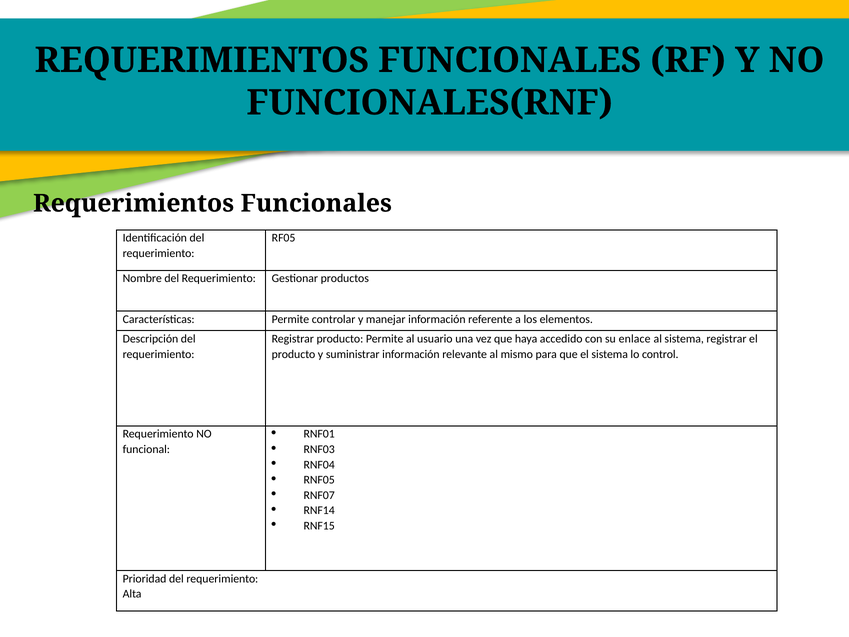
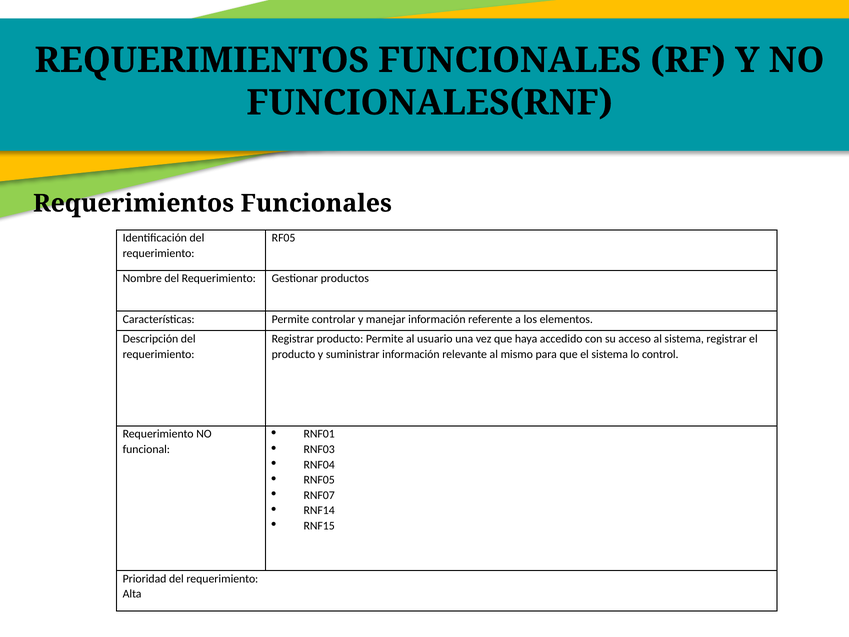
enlace: enlace -> acceso (635, 339)
